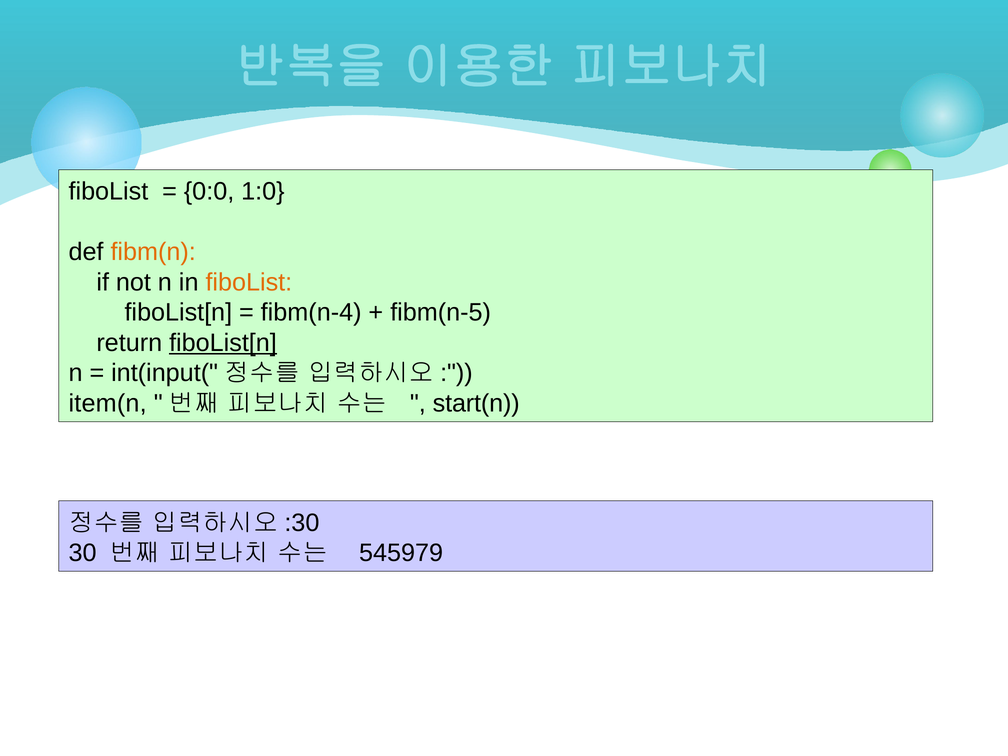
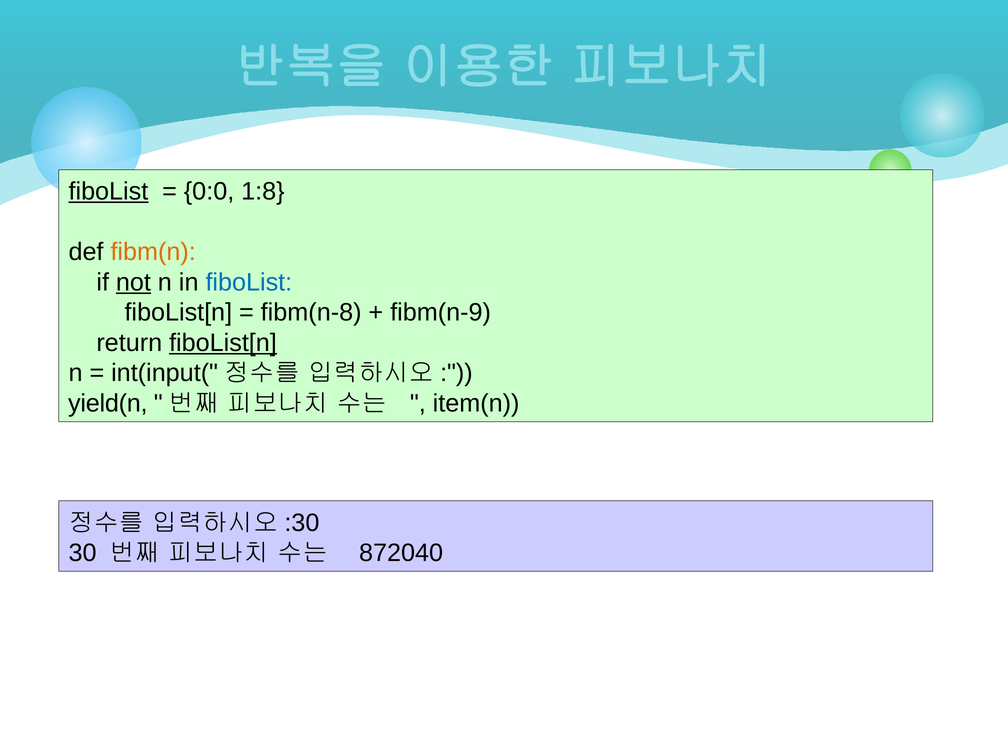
fiboList underline: none -> present (108, 192)
1:0: 1:0 -> 1:8 (263, 192)
not underline: none -> present (133, 282)
fiboList colour: orange -> blue (249, 282)
fibm(n-4: fibm(n-4 -> fibm(n-8 (311, 313)
fibm(n-5: fibm(n-5 -> fibm(n-9 (441, 313)
item(n: item(n -> yield(n (108, 403)
start(n: start(n -> item(n (476, 403)
545979: 545979 -> 872040 (401, 553)
